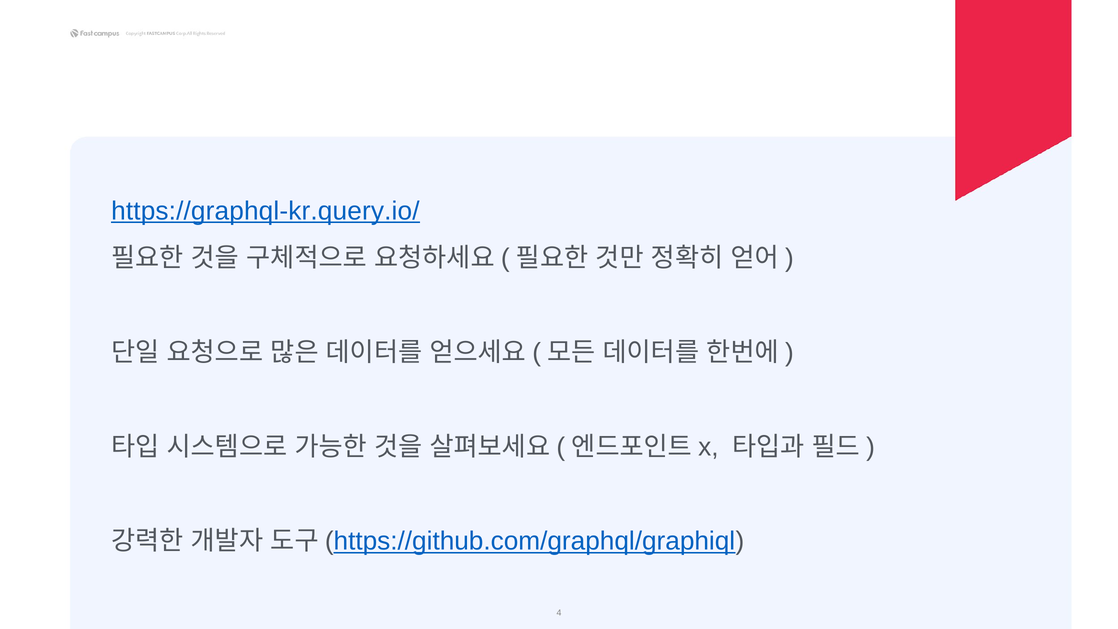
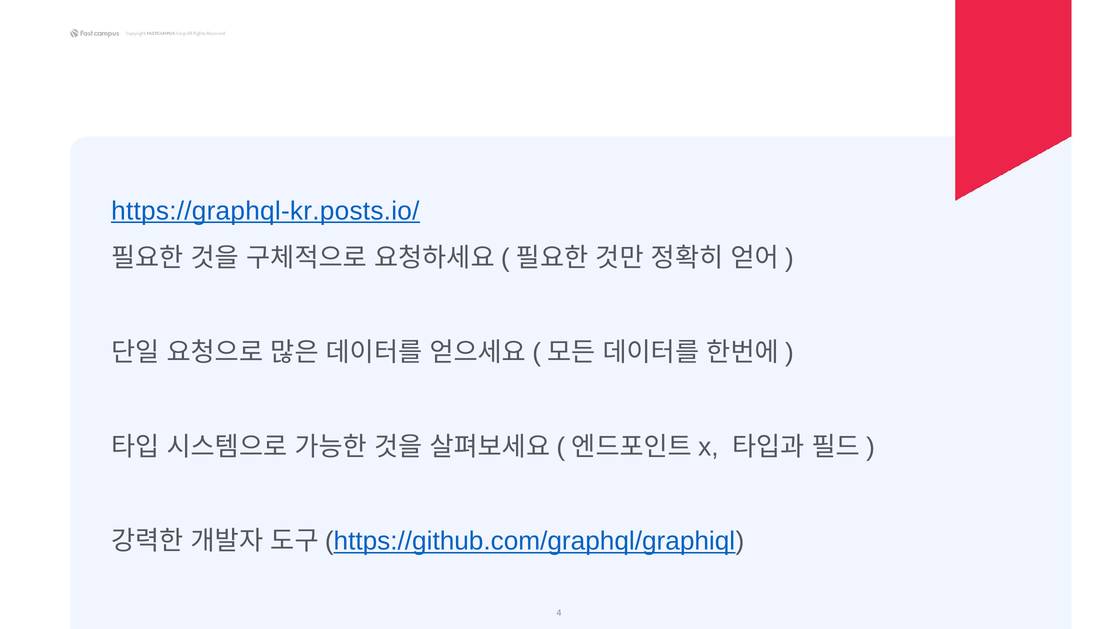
https://graphql-kr.query.io/: https://graphql-kr.query.io/ -> https://graphql-kr.posts.io/ (265, 211)
